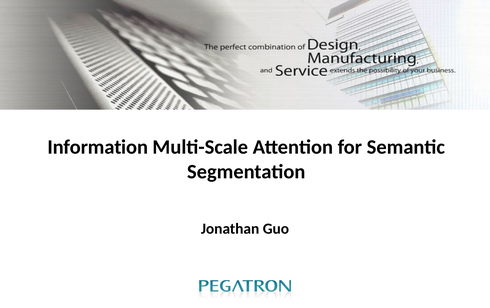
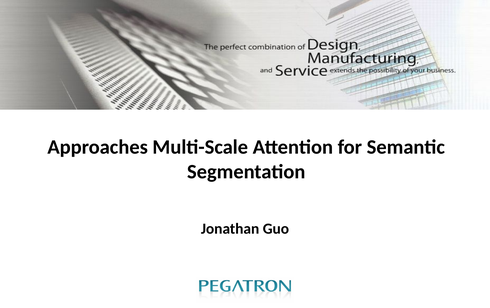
Information: Information -> Approaches (98, 147)
